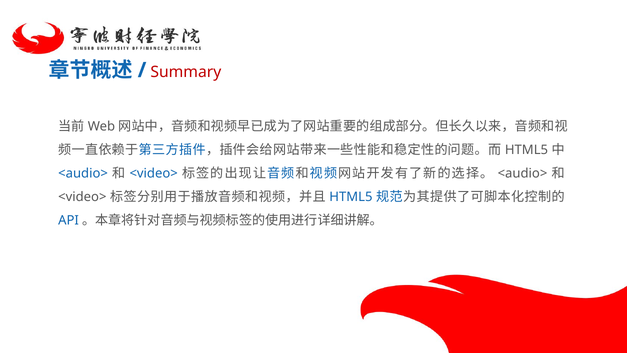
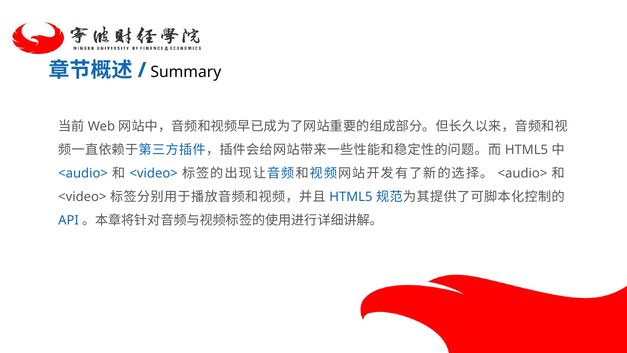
Summary colour: red -> black (186, 72)
